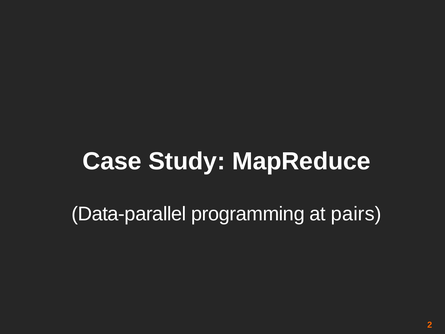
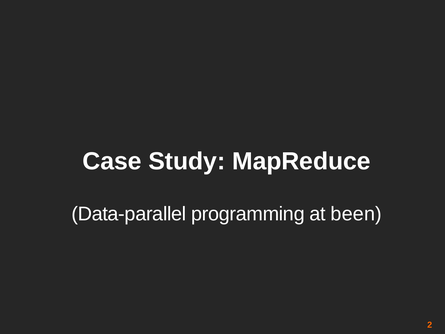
pairs: pairs -> been (356, 214)
